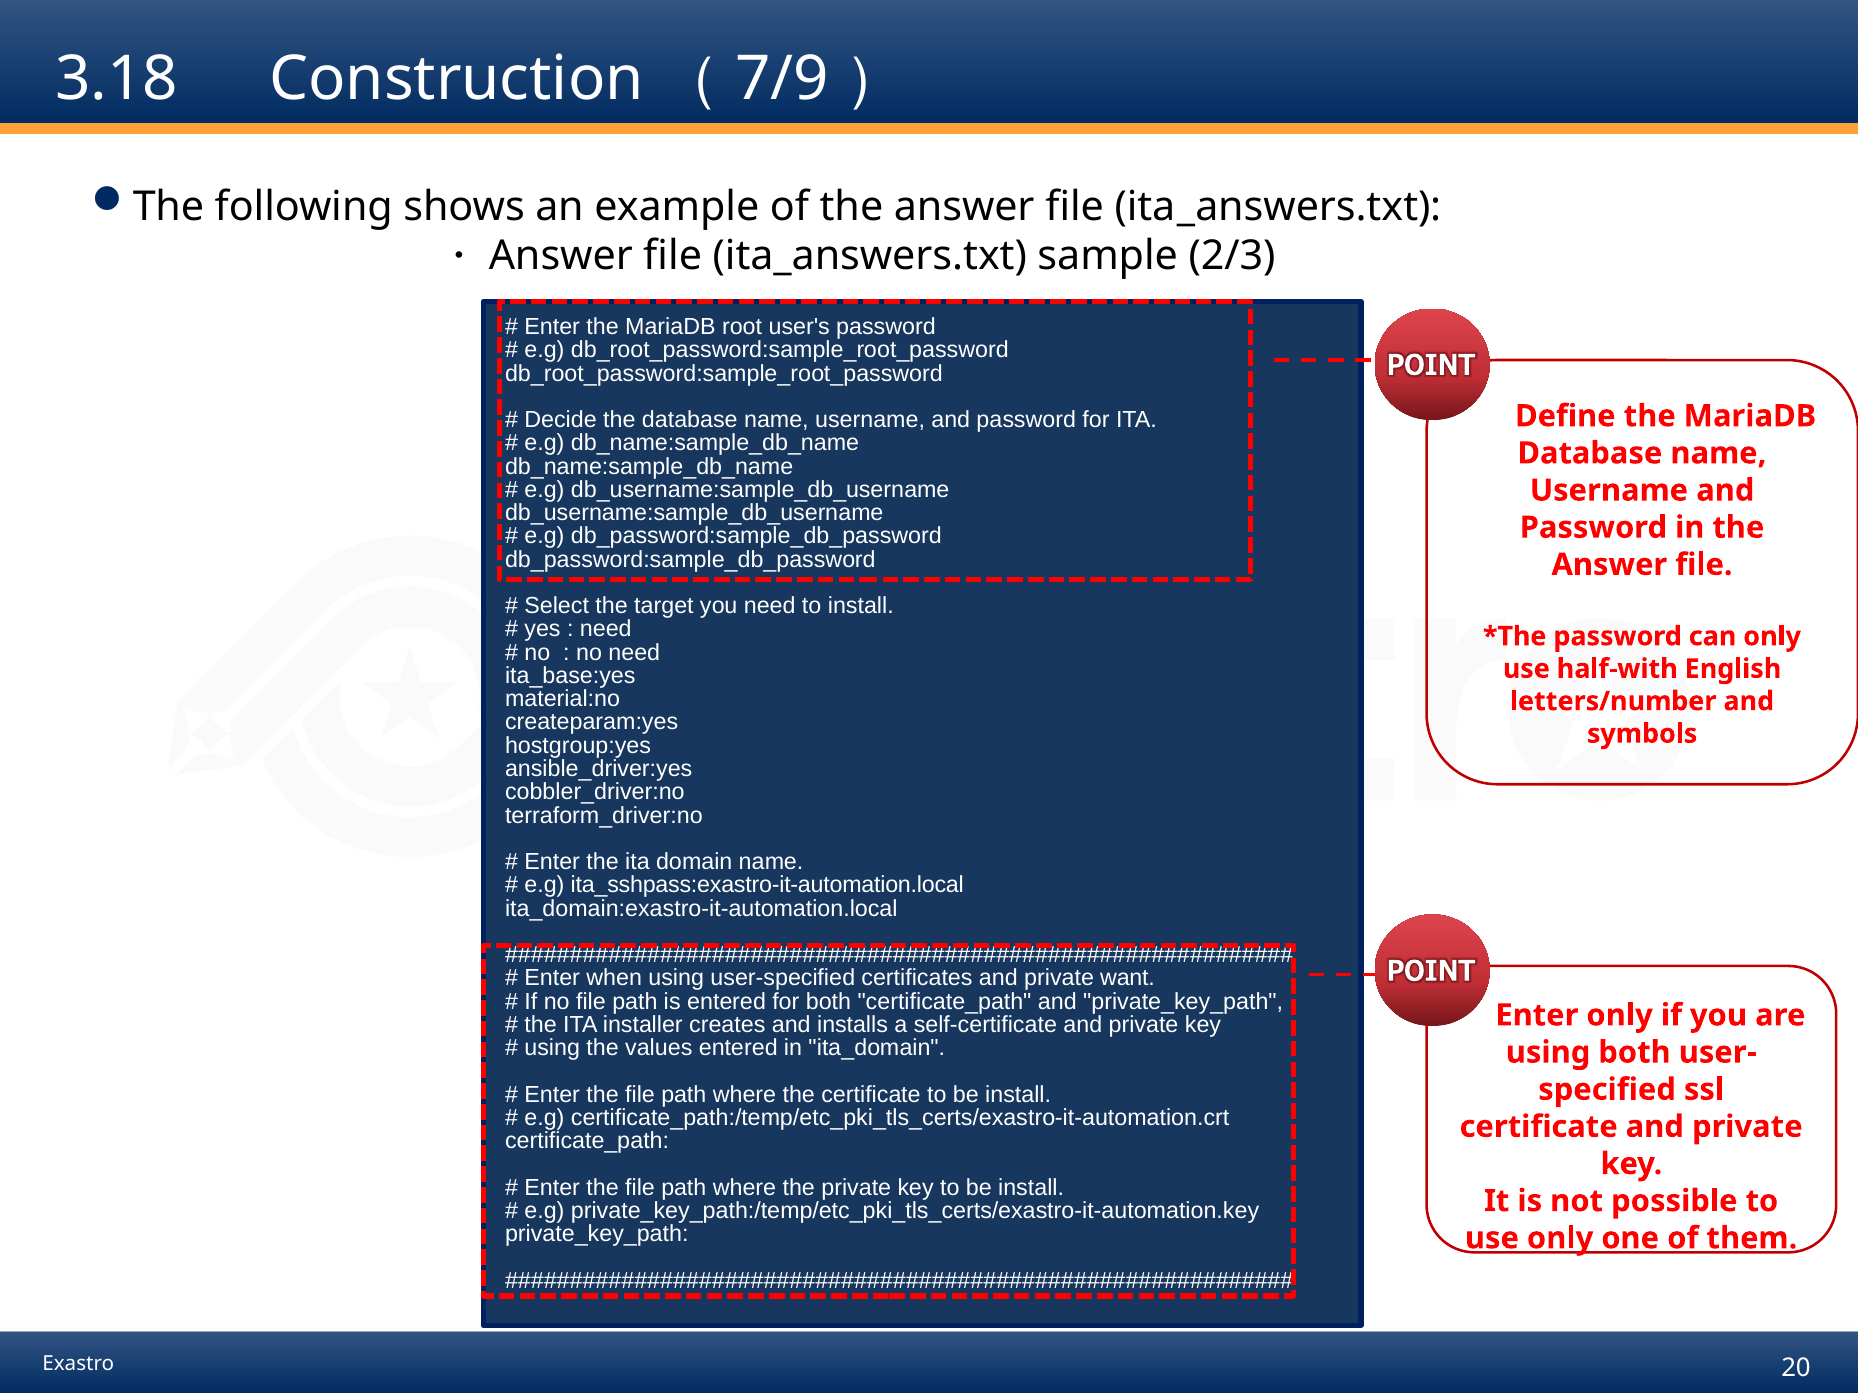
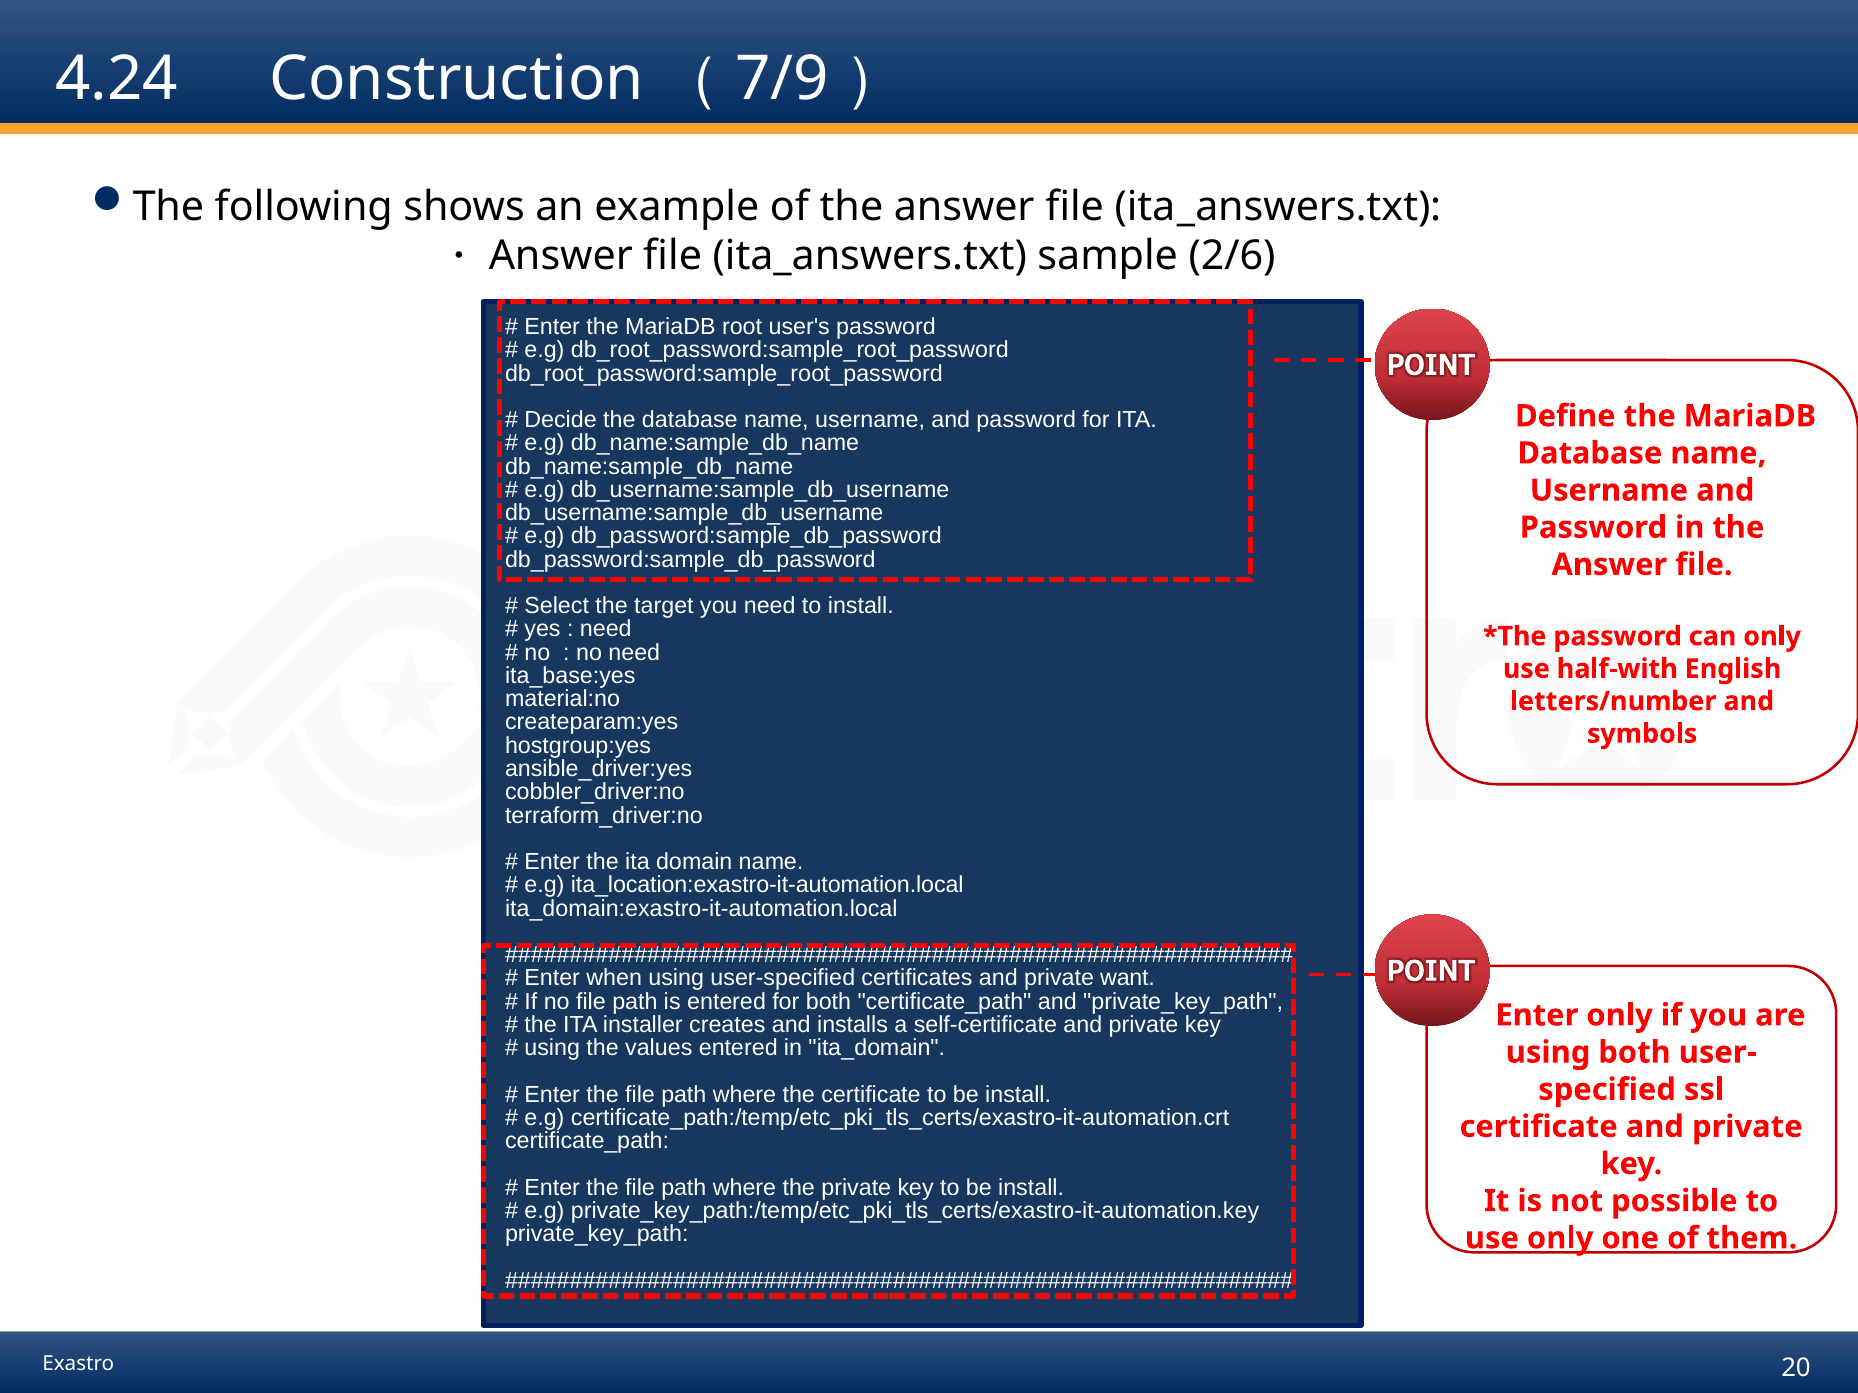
3.18: 3.18 -> 4.24 (116, 79)
2/3: 2/3 -> 2/6 (1232, 256)
ita_sshpass:exastro-it-automation.local: ita_sshpass:exastro-it-automation.local -> ita_location:exastro-it-automation.local (767, 885)
